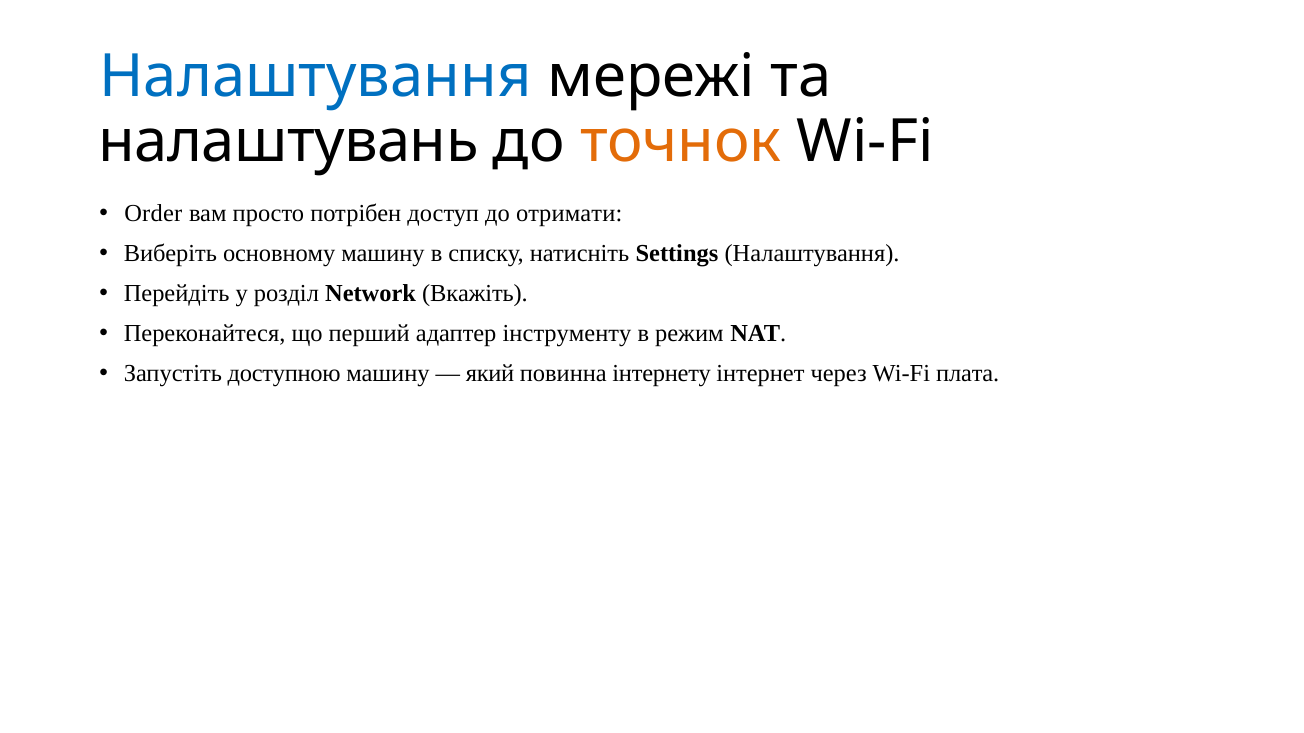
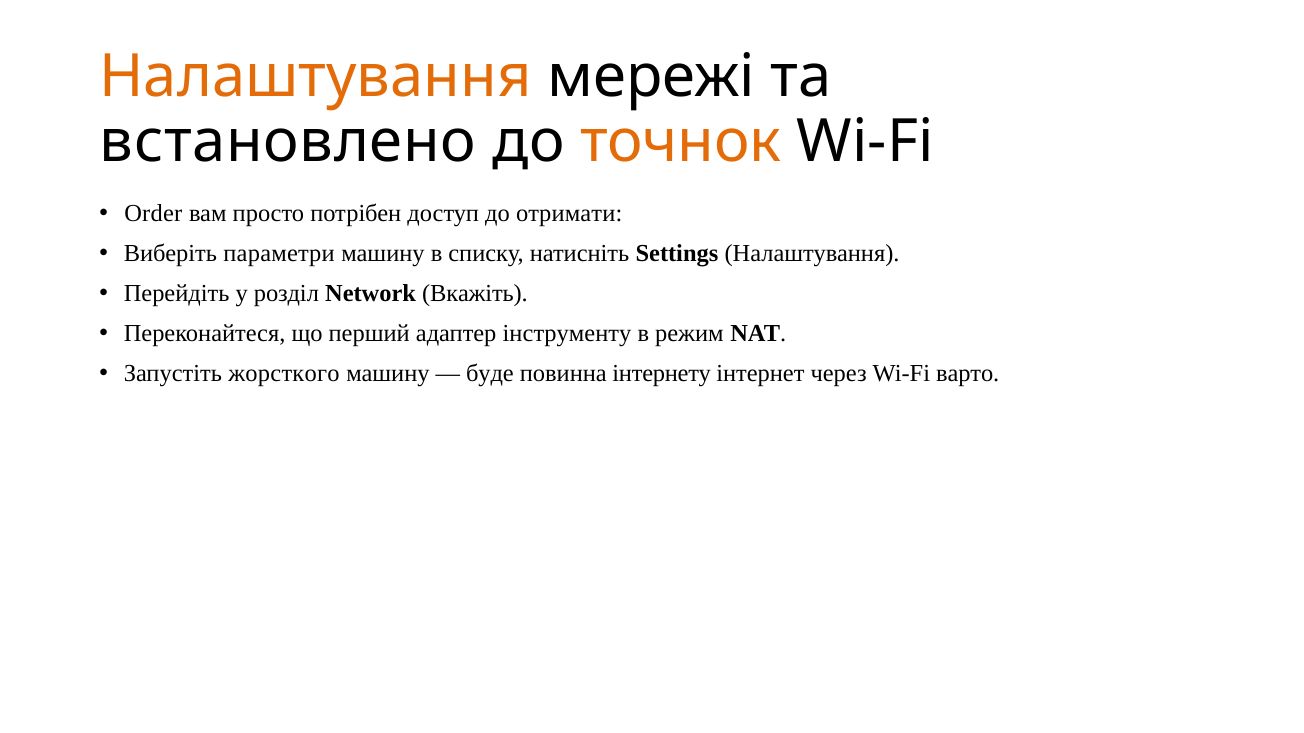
Налаштування colour: blue -> orange (316, 77)
налаштувань: налаштувань -> встановлено (288, 142)
основному: основному -> параметри (279, 253)
доступною: доступною -> жорсткого (284, 373)
який: який -> буде (490, 373)
плата: плата -> варто (968, 373)
